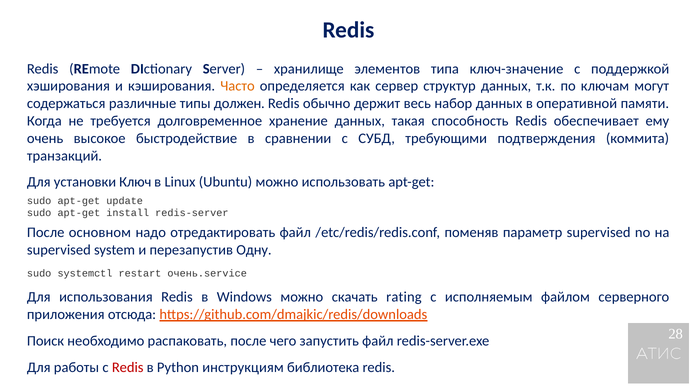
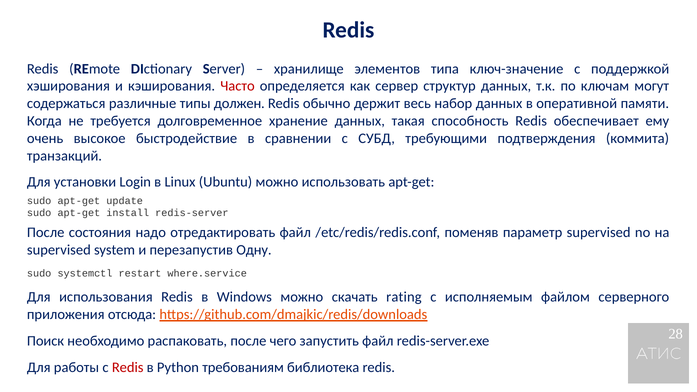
Часто colour: orange -> red (237, 86)
Ключ: Ключ -> Login (135, 182)
основном: основном -> состояния (100, 233)
очень.service: очень.service -> where.service (207, 273)
инструкциям: инструкциям -> требованиям (243, 367)
